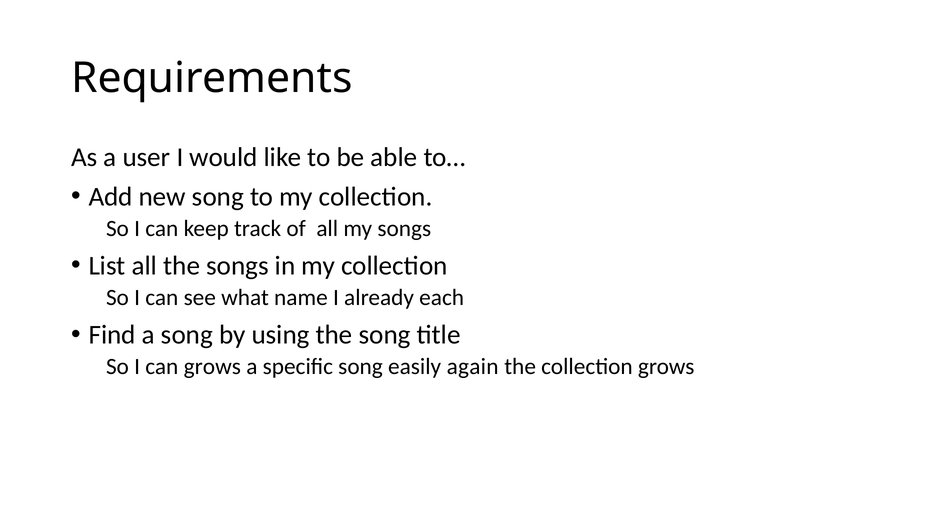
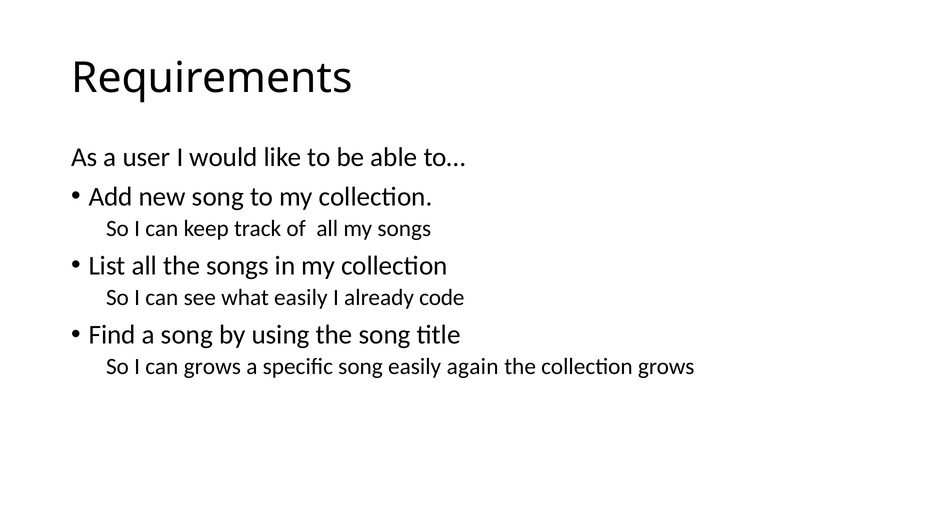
what name: name -> easily (301, 298)
each: each -> code (442, 298)
